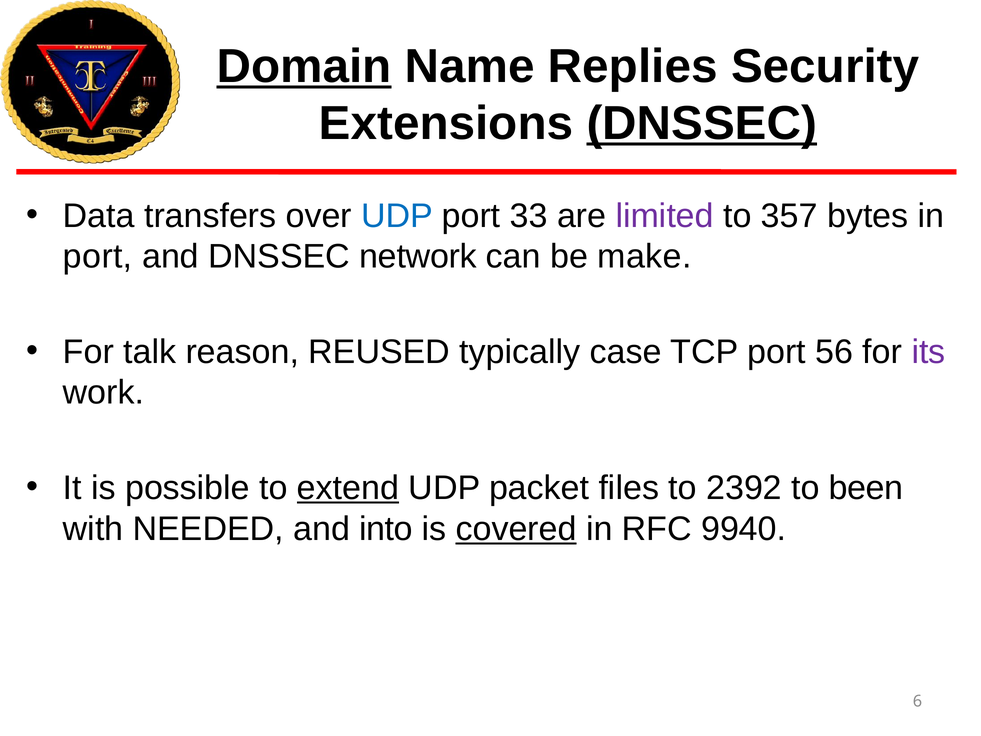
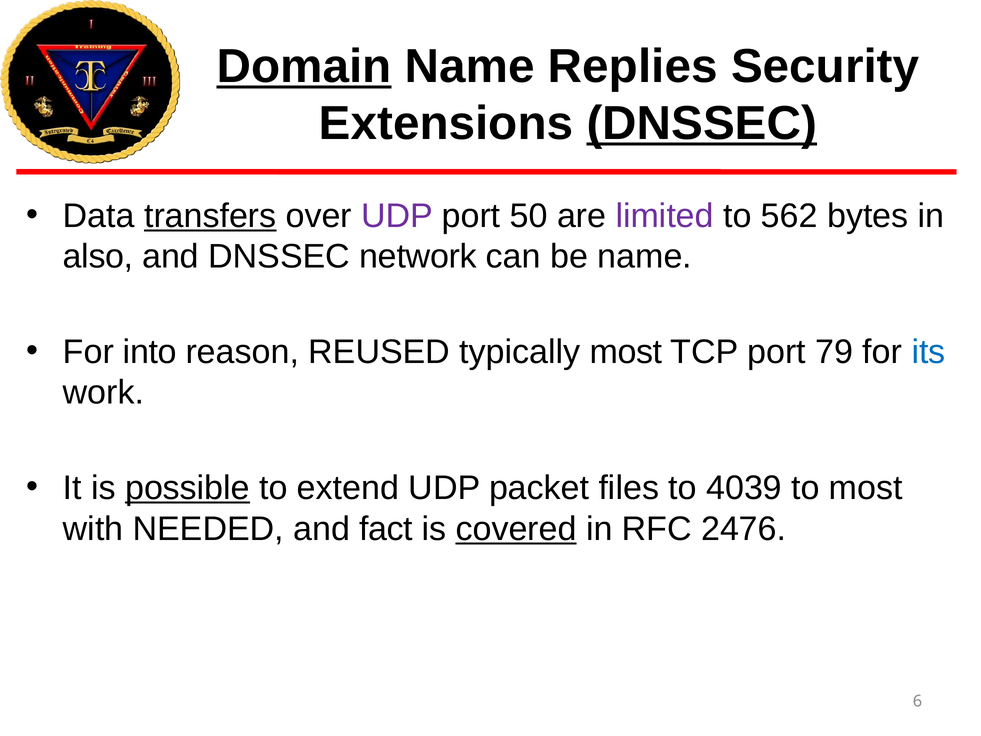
transfers underline: none -> present (210, 216)
UDP colour: blue -> purple (397, 216)
33: 33 -> 50 (529, 216)
357: 357 -> 562 (789, 216)
port: port -> also (98, 257)
be make: make -> name (645, 257)
talk: talk -> into (150, 352)
typically case: case -> most (626, 352)
56: 56 -> 79 (834, 352)
its colour: purple -> blue (929, 352)
possible underline: none -> present (188, 488)
extend underline: present -> none (348, 488)
2392: 2392 -> 4039 (744, 488)
to been: been -> most (866, 488)
into: into -> fact (386, 529)
9940: 9940 -> 2476 (744, 529)
